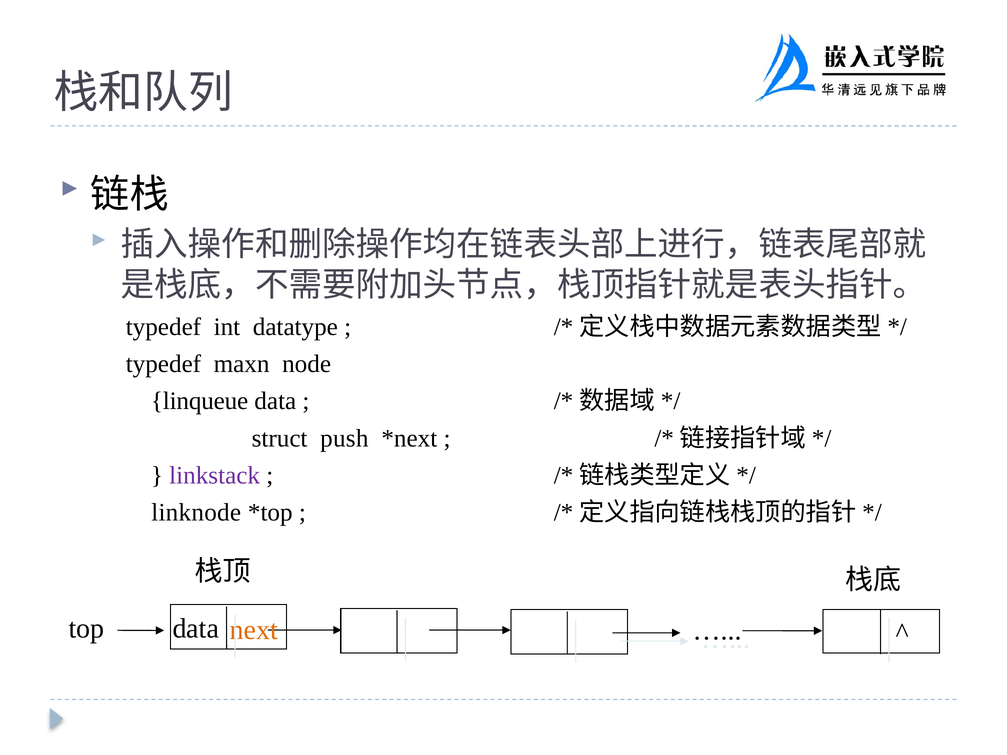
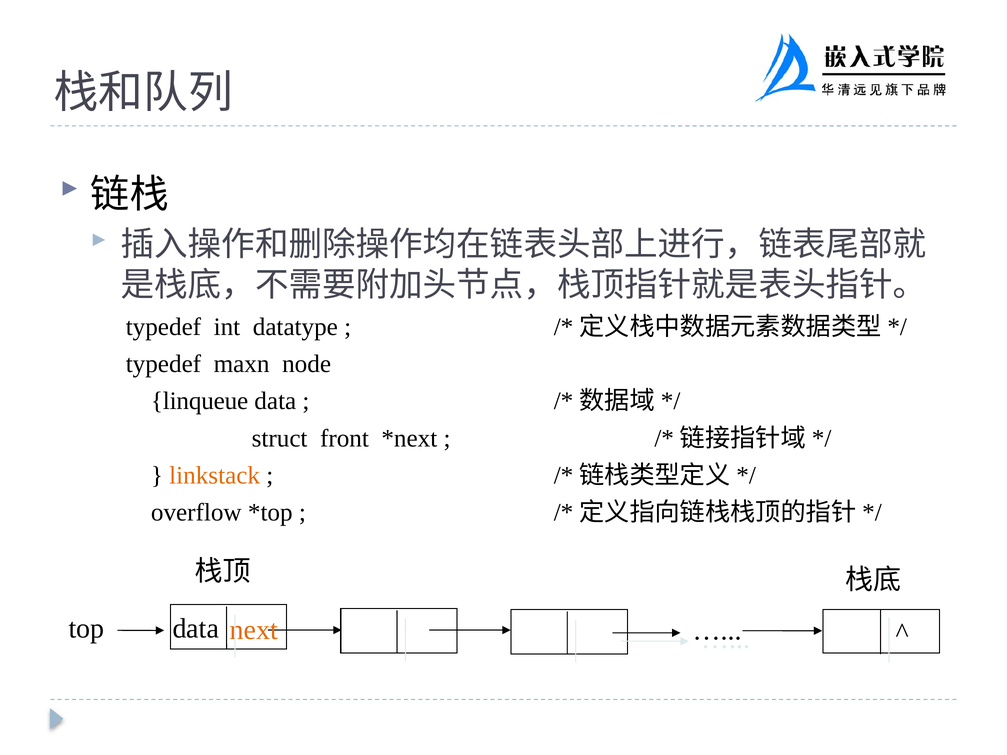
push: push -> front (344, 438)
linkstack colour: purple -> orange (215, 476)
linknode: linknode -> overflow (196, 513)
